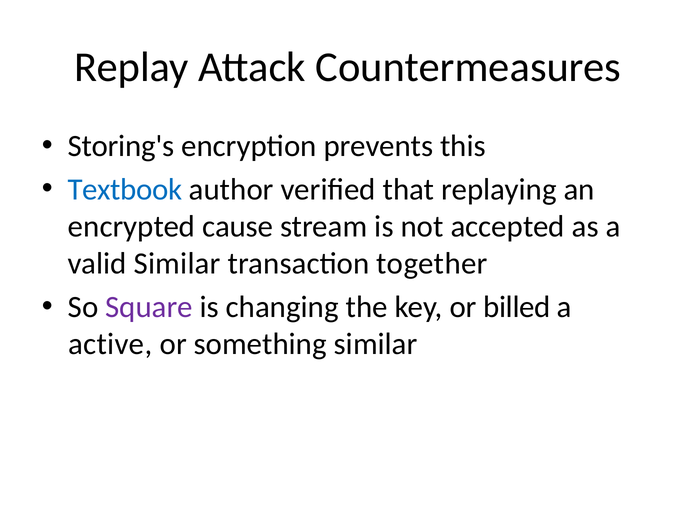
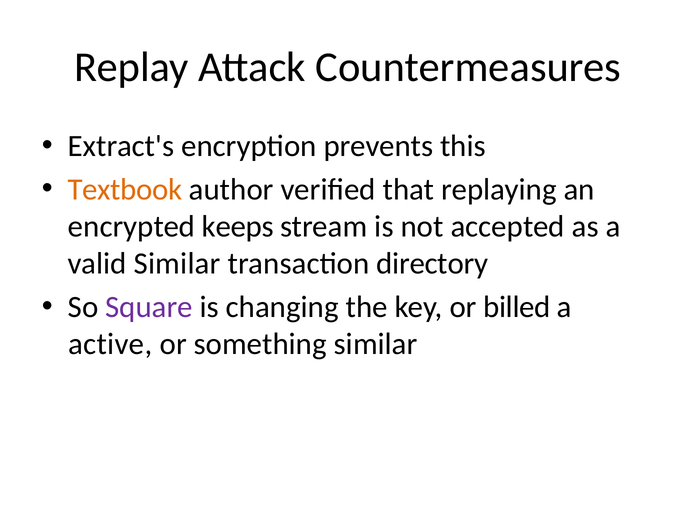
Storing's: Storing's -> Extract's (121, 146)
Textbook colour: blue -> orange (125, 189)
cause: cause -> keeps (238, 226)
together: together -> directory (432, 264)
